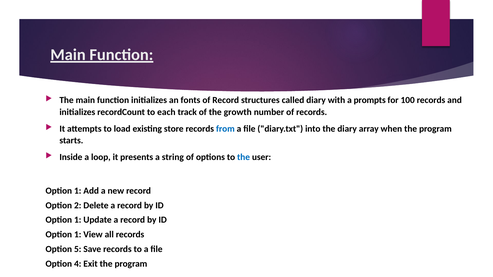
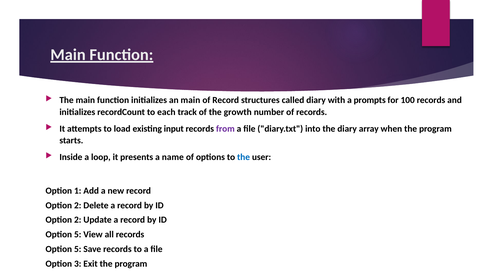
an fonts: fonts -> main (190, 100)
store: store -> input (174, 129)
from colour: blue -> purple (225, 129)
string: string -> name (173, 157)
1: 1 -> 2 (78, 220)
1: 1 -> 5 (78, 235)
4: 4 -> 3 (78, 264)
